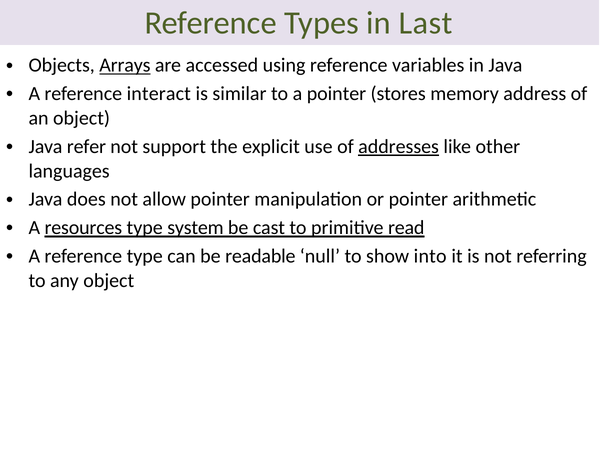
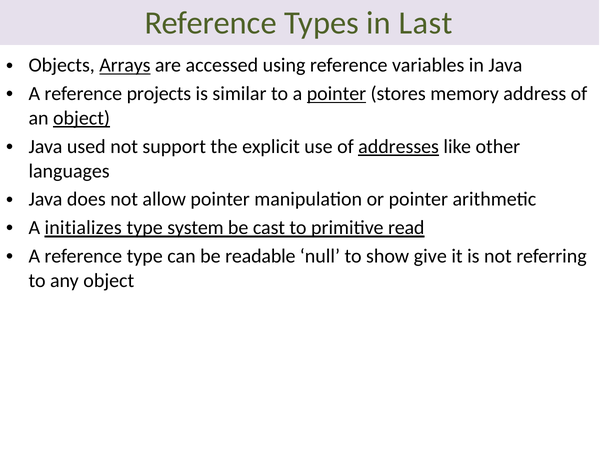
interact: interact -> projects (159, 94)
pointer underline: none -> present (336, 94)
object underline: none -> present (82, 118)
refer: refer -> used (86, 147)
resources: resources -> initializes (83, 228)
into: into -> give (430, 256)
